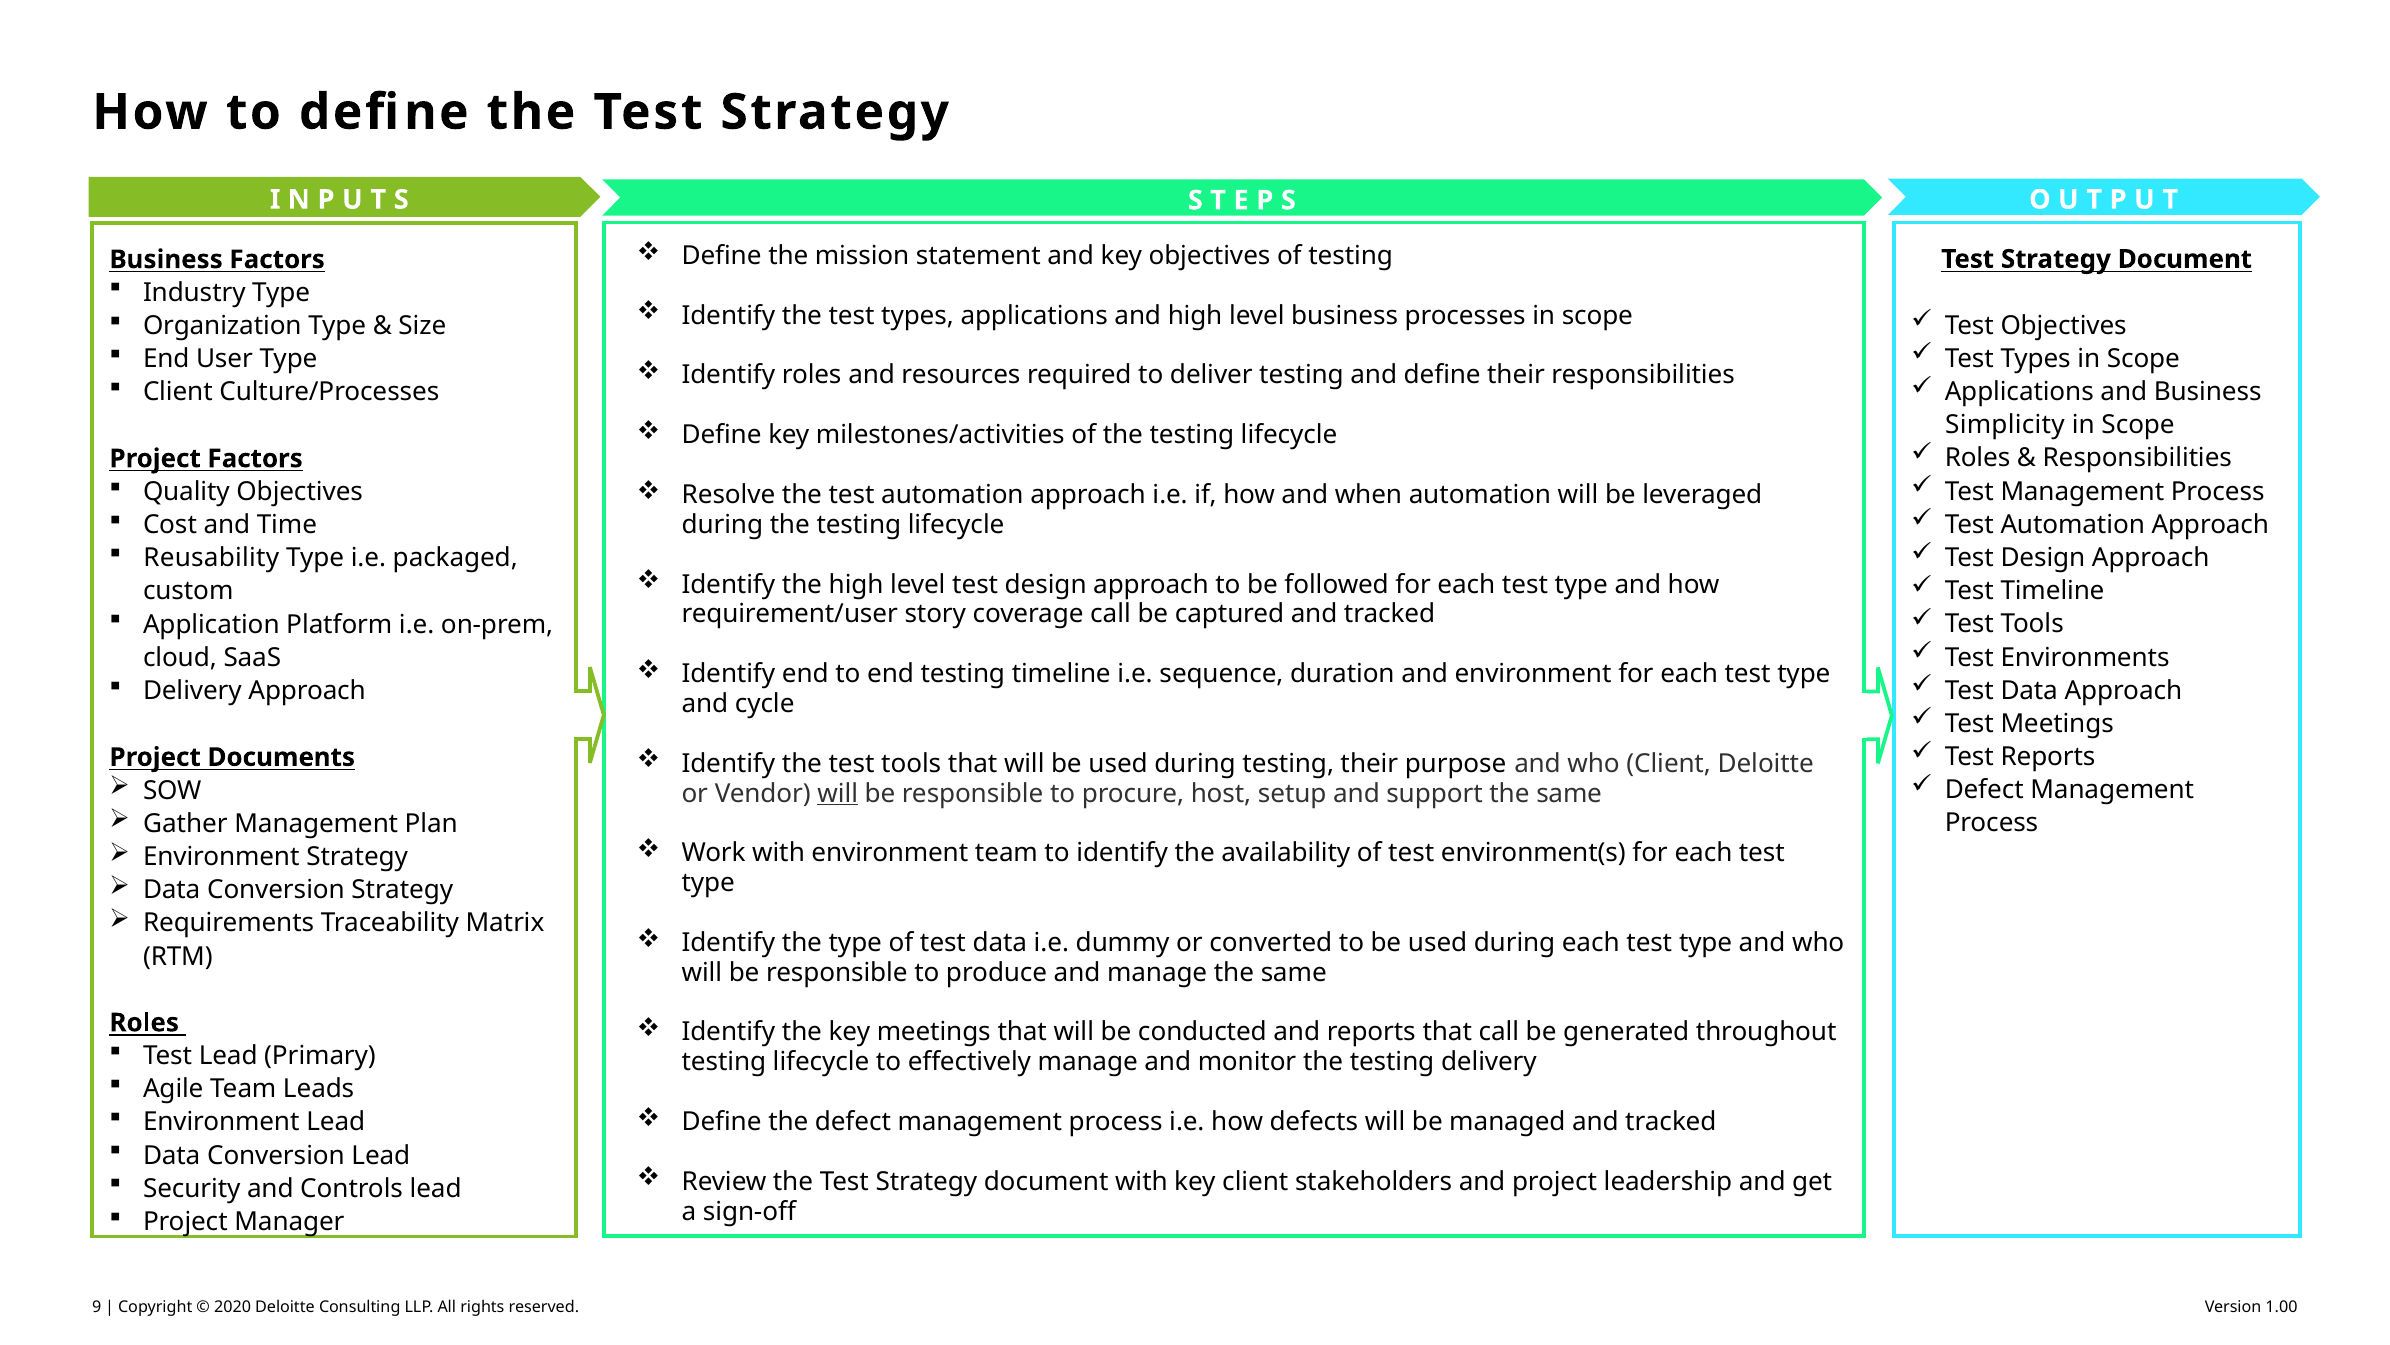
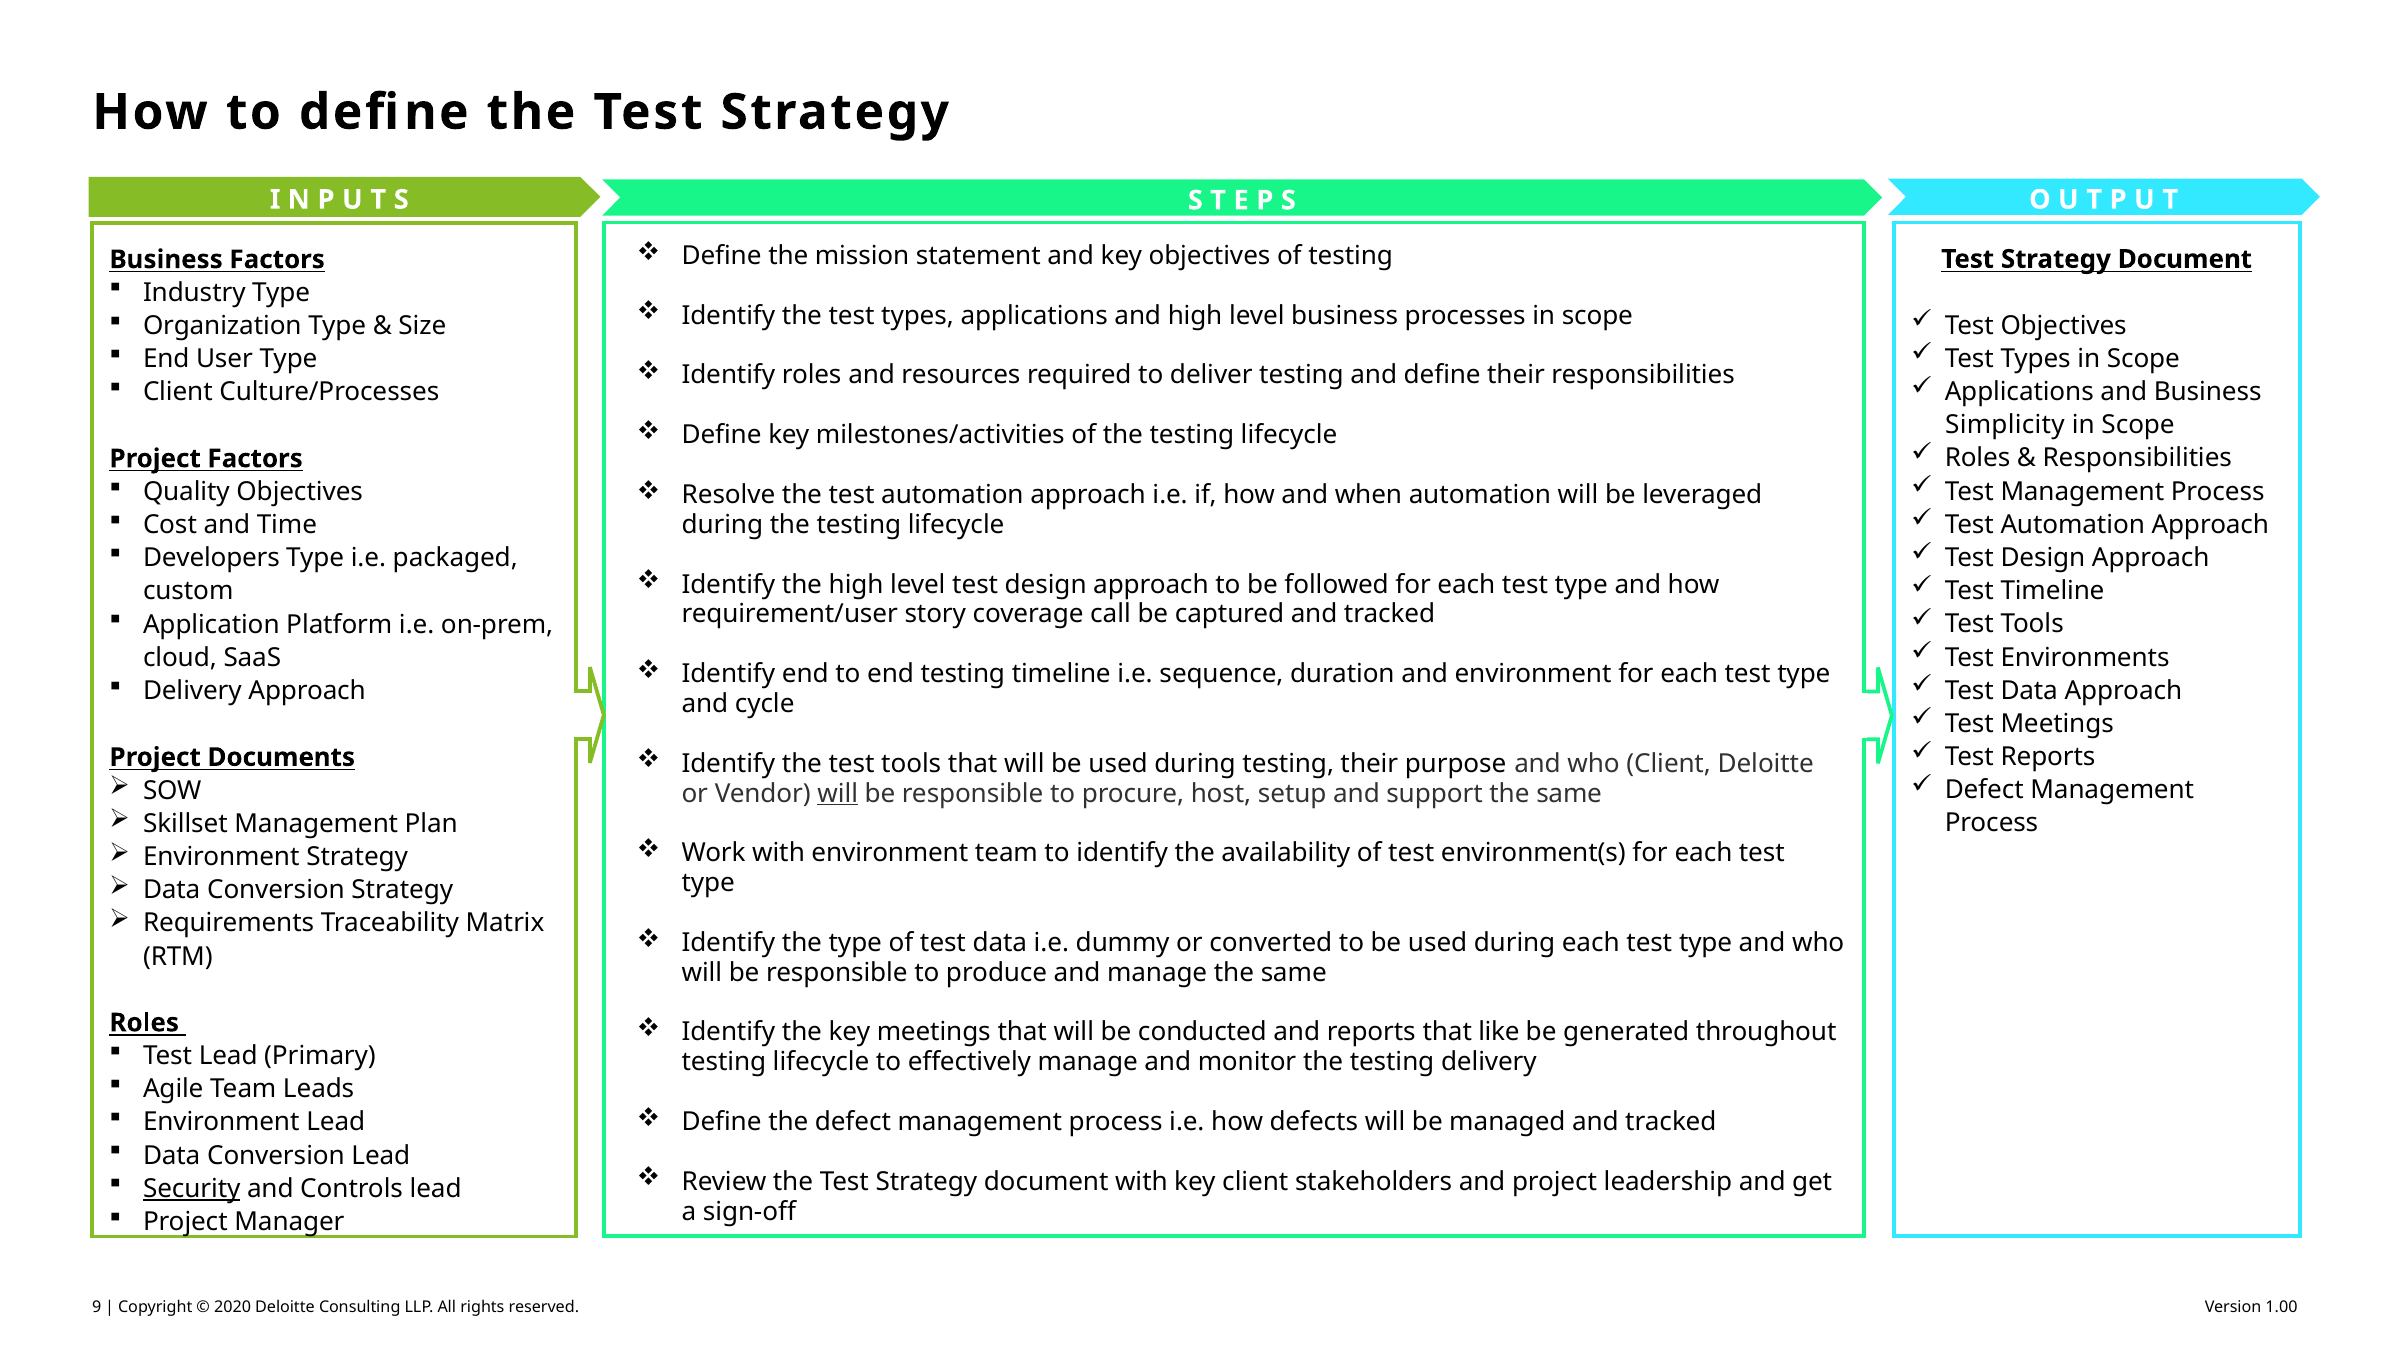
Reusability: Reusability -> Developers (211, 558)
Gather: Gather -> Skillset (185, 823)
that call: call -> like (1499, 1032)
Security underline: none -> present (192, 1188)
